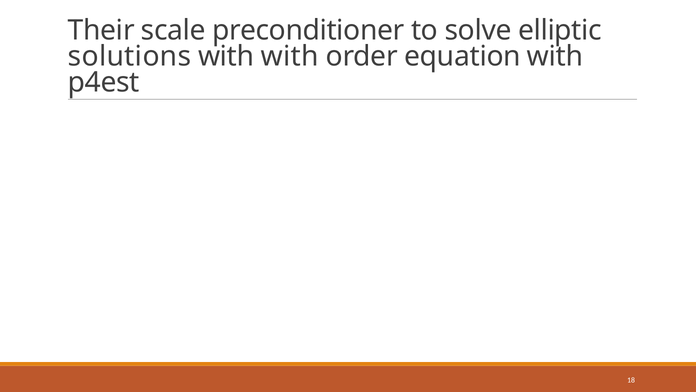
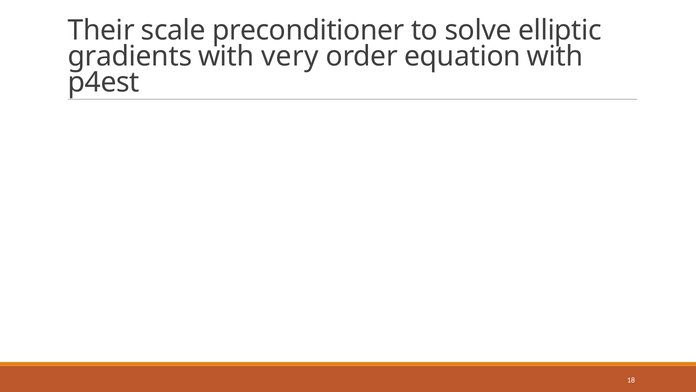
solutions: solutions -> gradients (130, 56)
with with: with -> very (290, 56)
